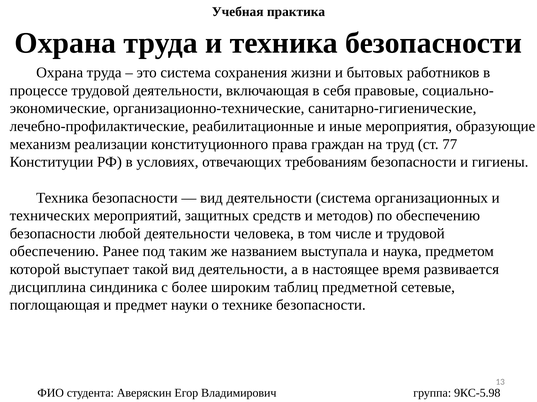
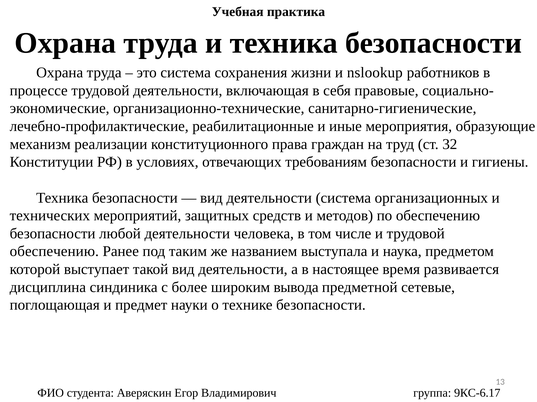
бытовых: бытовых -> nslookup (375, 73)
77: 77 -> 32 (450, 144)
таблиц: таблиц -> вывода (296, 288)
9КС-5.98: 9КС-5.98 -> 9КС-6.17 (477, 394)
